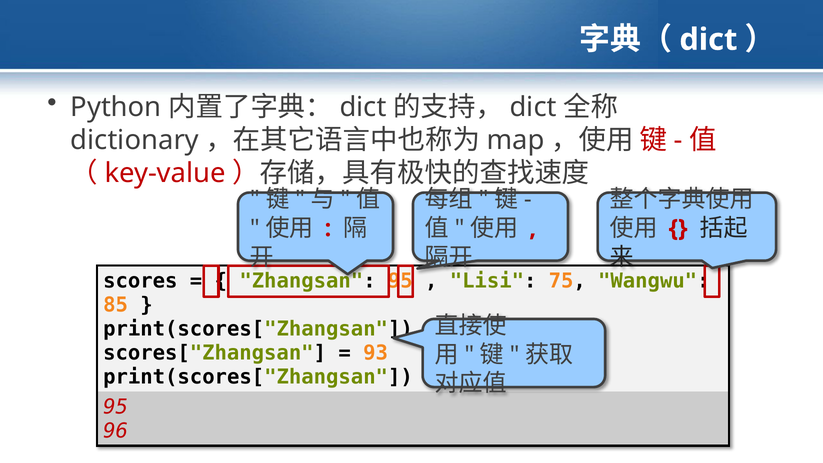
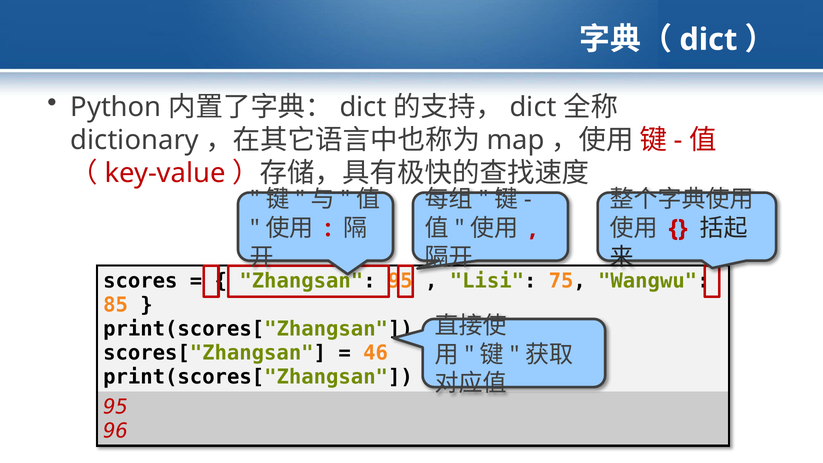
93: 93 -> 46 (376, 353)
